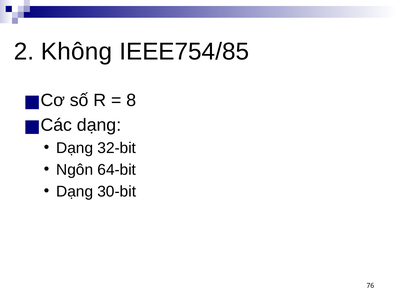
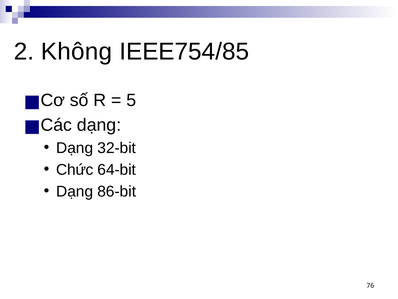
8: 8 -> 5 (131, 100)
Ngôn: Ngôn -> Chức (75, 169)
30-bit: 30-bit -> 86-bit (117, 191)
